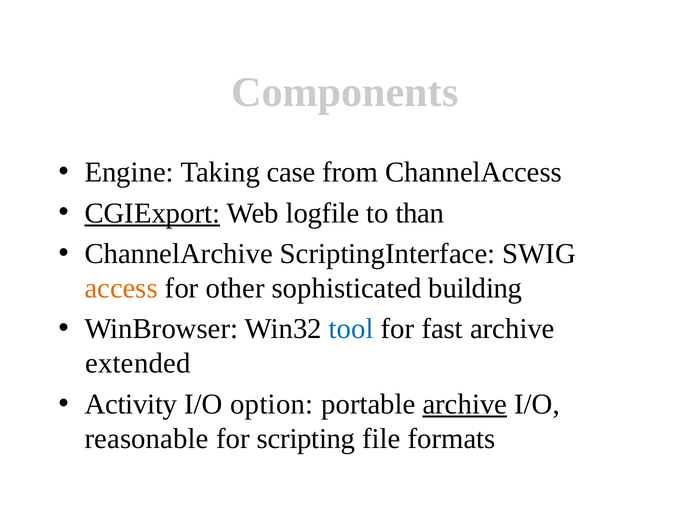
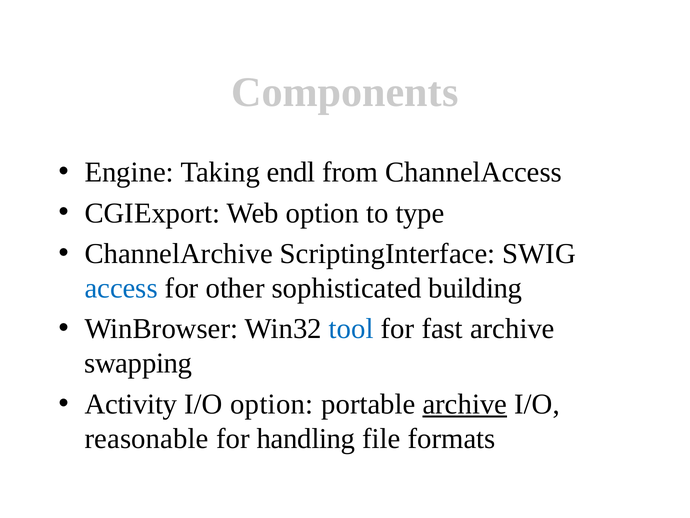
case: case -> endl (291, 172)
CGIExport underline: present -> none (152, 213)
Web logfile: logfile -> option (323, 213)
than: than -> type (420, 213)
access colour: orange -> blue (121, 288)
extended: extended -> swapping (138, 363)
scripting: scripting -> handling (306, 438)
